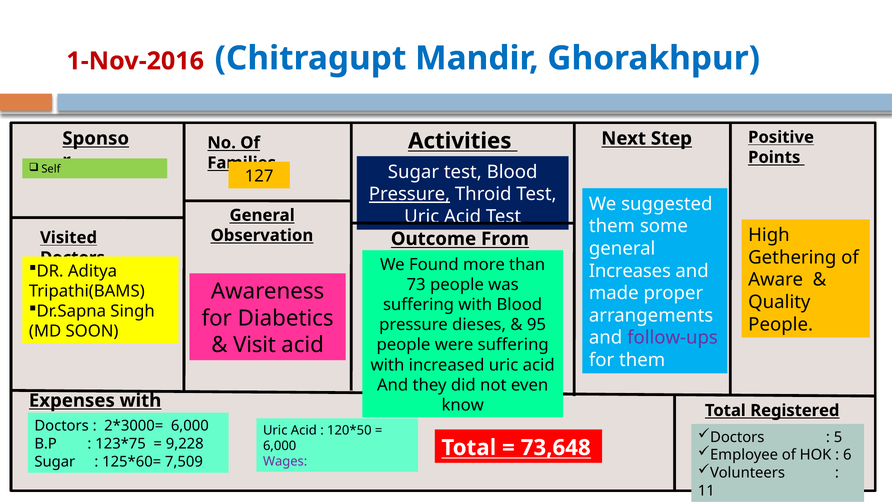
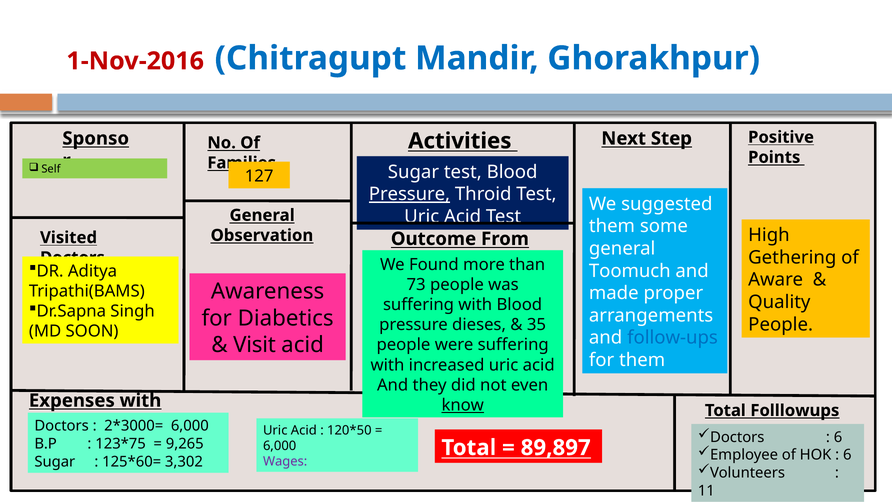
Increases: Increases -> Toomuch (630, 271)
95: 95 -> 35 (536, 325)
follow-ups colour: purple -> blue (673, 338)
know underline: none -> present (463, 405)
Registered: Registered -> Folllowups (795, 410)
5: 5 -> 6 (838, 437)
9,228: 9,228 -> 9,265 (185, 444)
7,509: 7,509 -> 3,302 (184, 461)
73,648: 73,648 -> 89,897 (556, 447)
